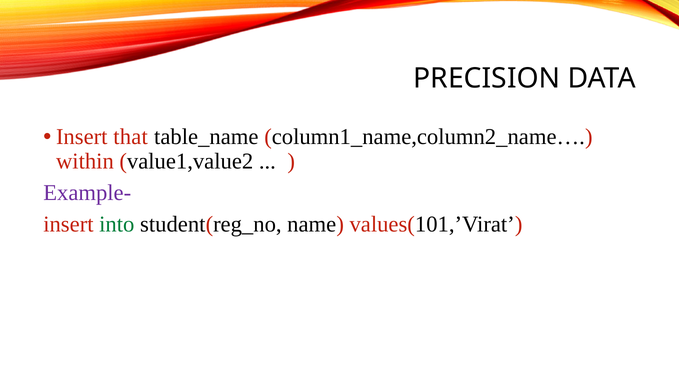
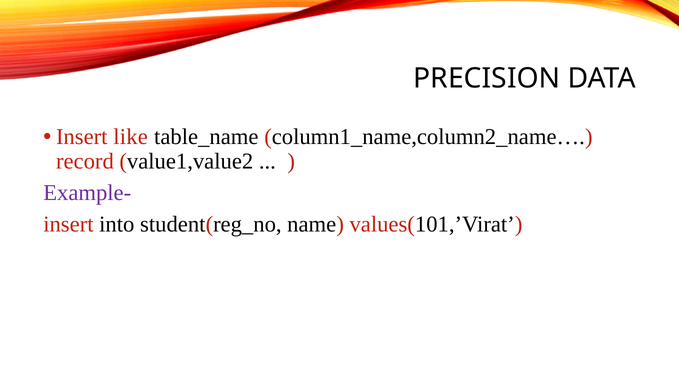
that: that -> like (131, 137)
within: within -> record (85, 161)
into colour: green -> black (117, 224)
